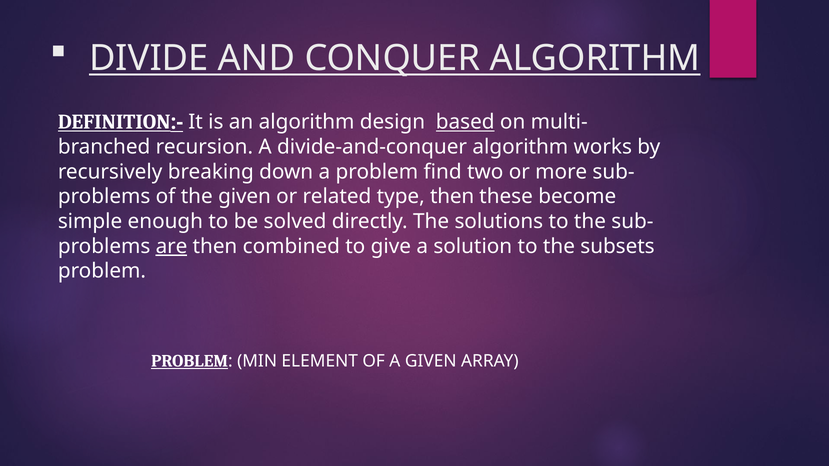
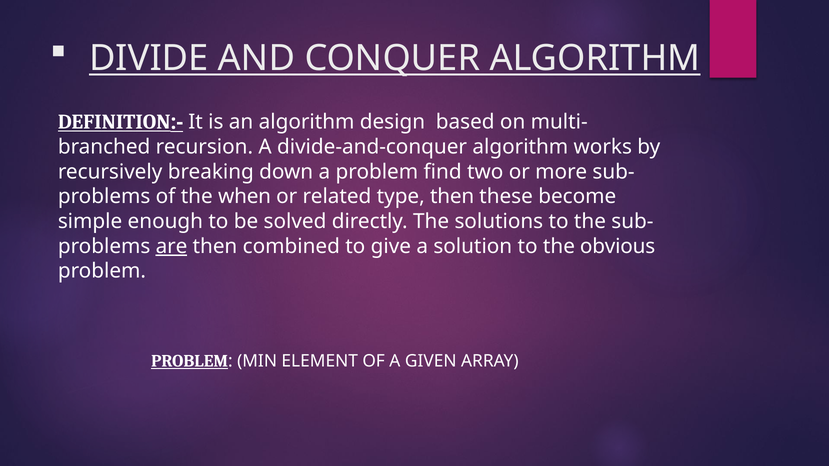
based underline: present -> none (465, 122)
the given: given -> when (245, 197)
subsets: subsets -> obvious (618, 246)
